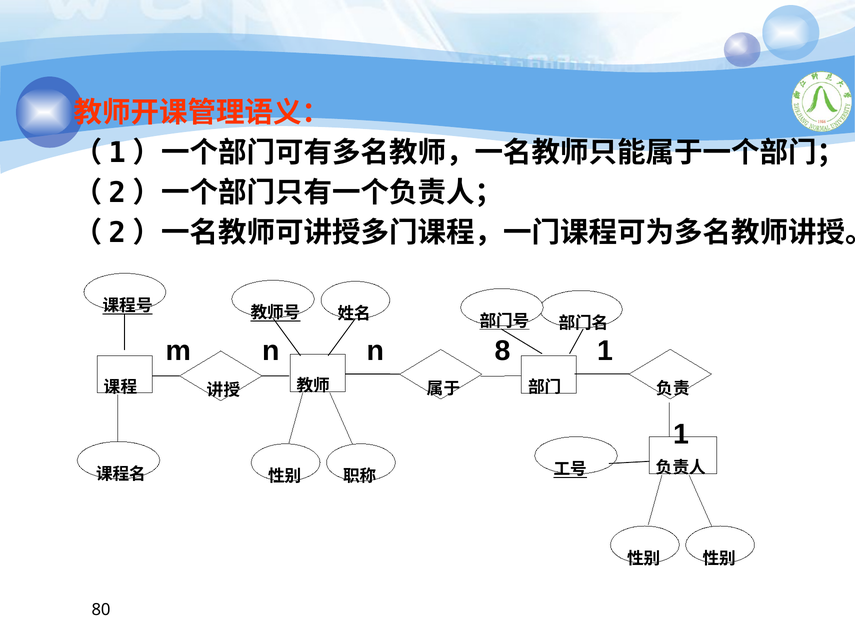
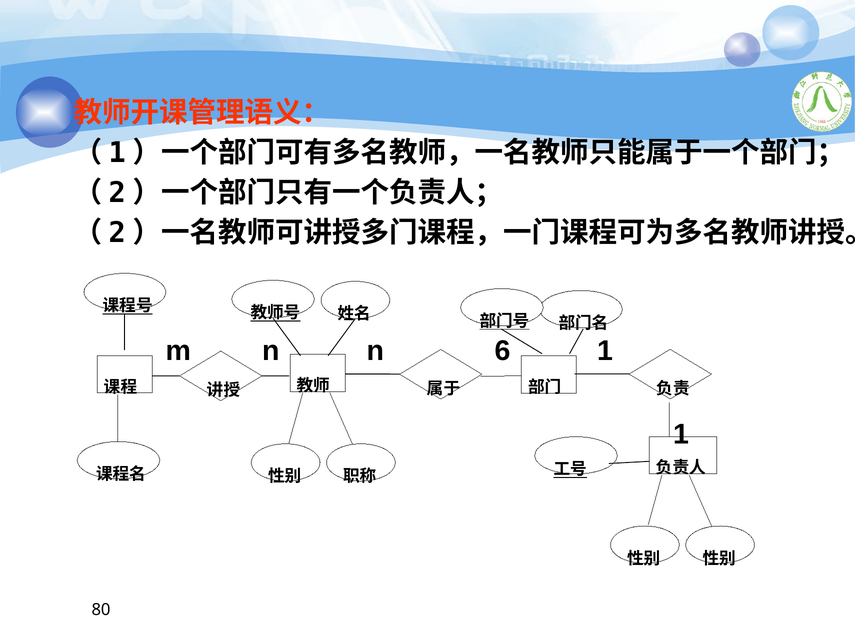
8: 8 -> 6 (503, 351)
